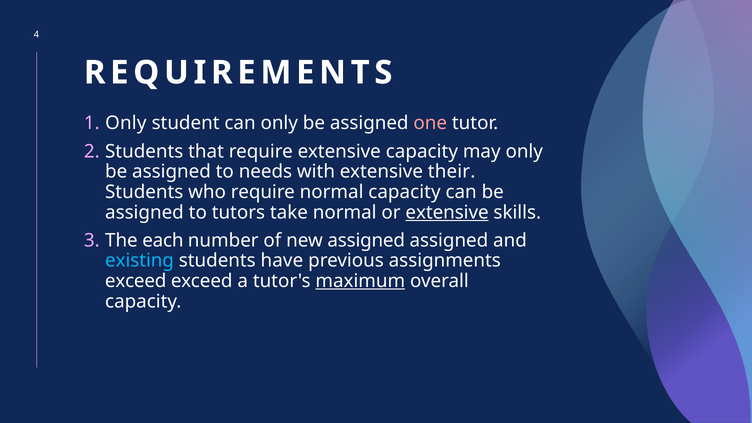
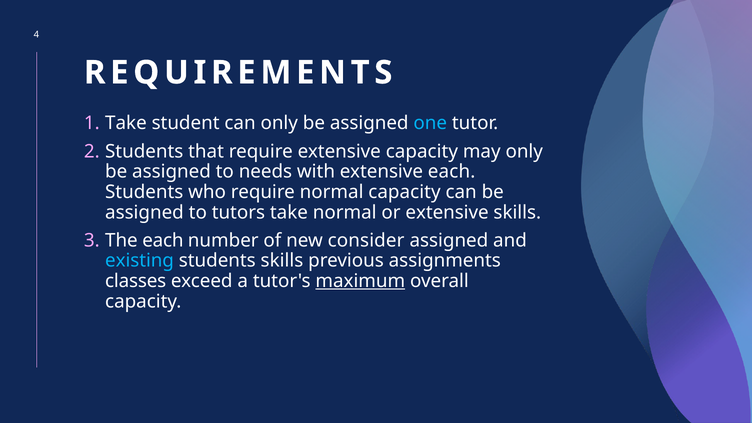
Only: Only -> Take (126, 123)
one colour: pink -> light blue (430, 123)
extensive their: their -> each (452, 172)
extensive underline: present -> none (447, 212)
new assigned: assigned -> consider (366, 240)
students have: have -> skills (282, 261)
exceed: exceed -> classes (136, 281)
